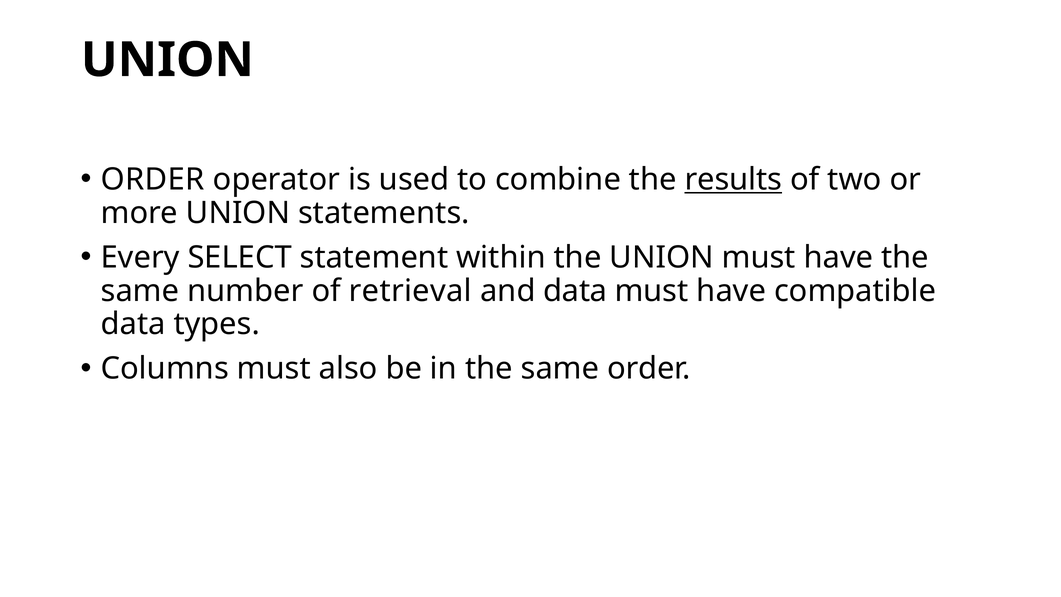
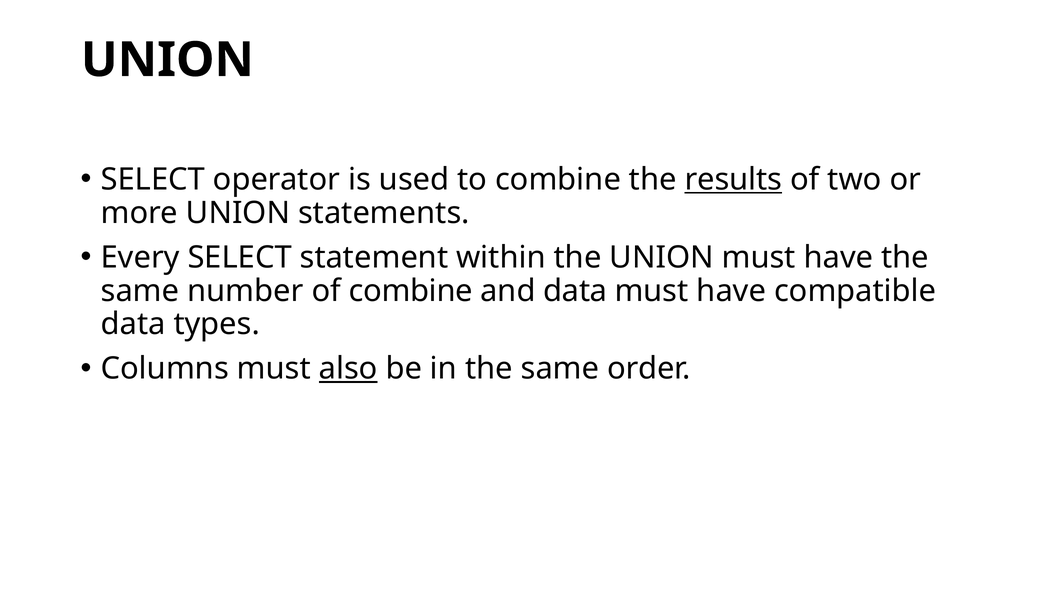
ORDER: ORDER -> SELECT (153, 179)
of retrieval: retrieval -> combine (411, 291)
also underline: none -> present (348, 369)
